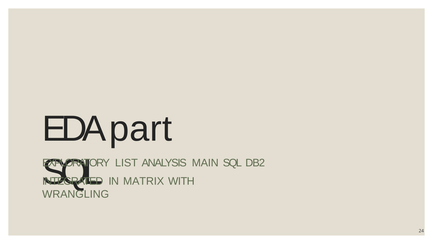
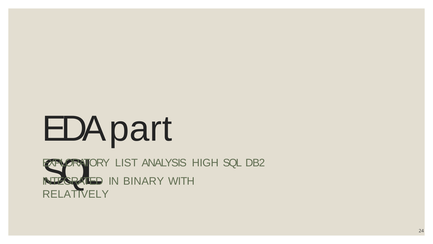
MAIN: MAIN -> HIGH (205, 163)
MATRIX: MATRIX -> BINARY (144, 181)
WRANGLING: WRANGLING -> RELATIVELY (76, 194)
